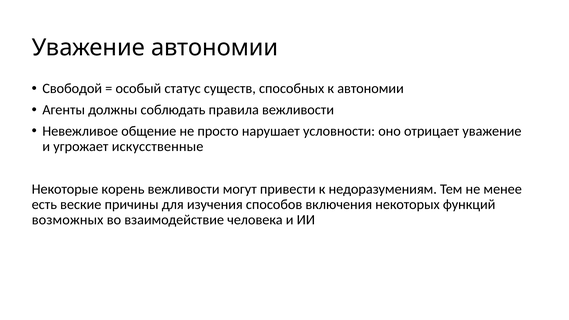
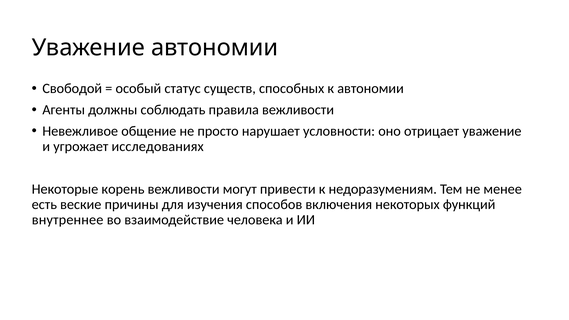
искусственные: искусственные -> исследованиях (158, 147)
возможных: возможных -> внутреннее (68, 220)
